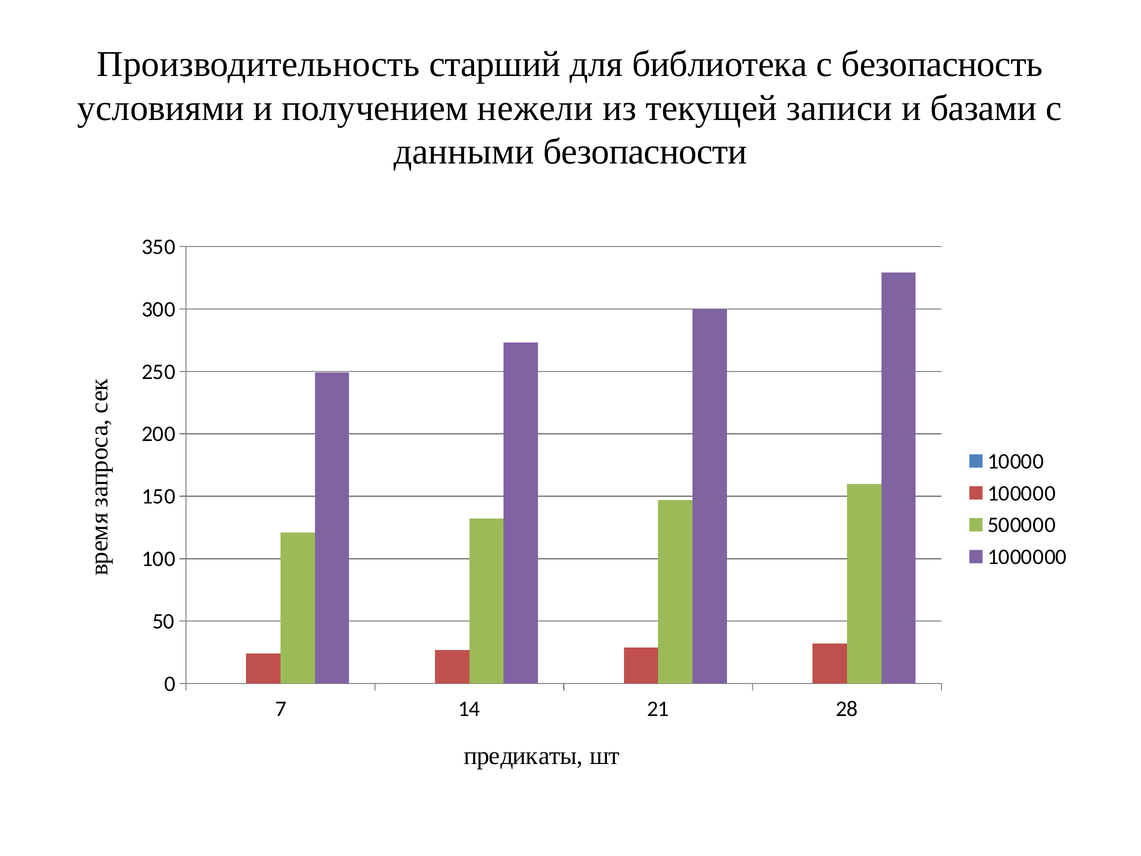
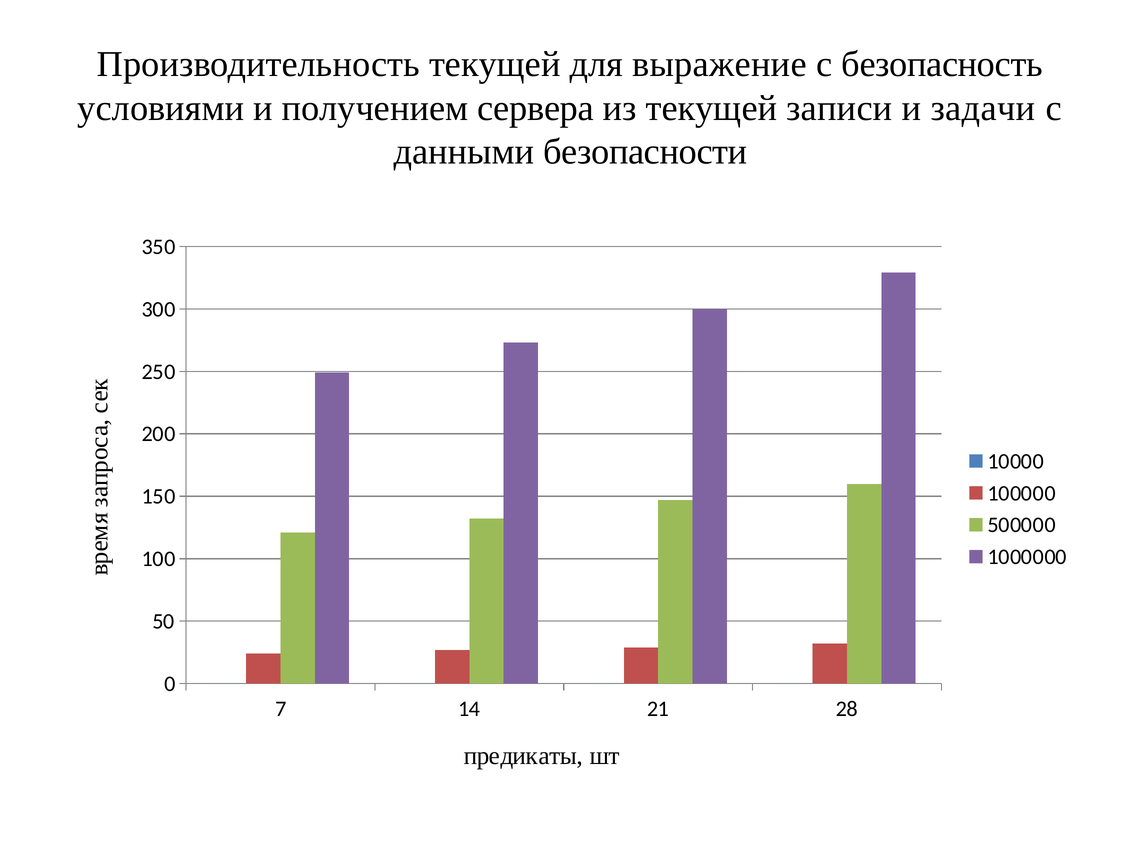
Производительность старший: старший -> текущей (495, 64)
библиотека: библиотека -> выражение (719, 64)
нежели: нежели -> сервера (536, 108)
базами: базами -> задачи (983, 108)
